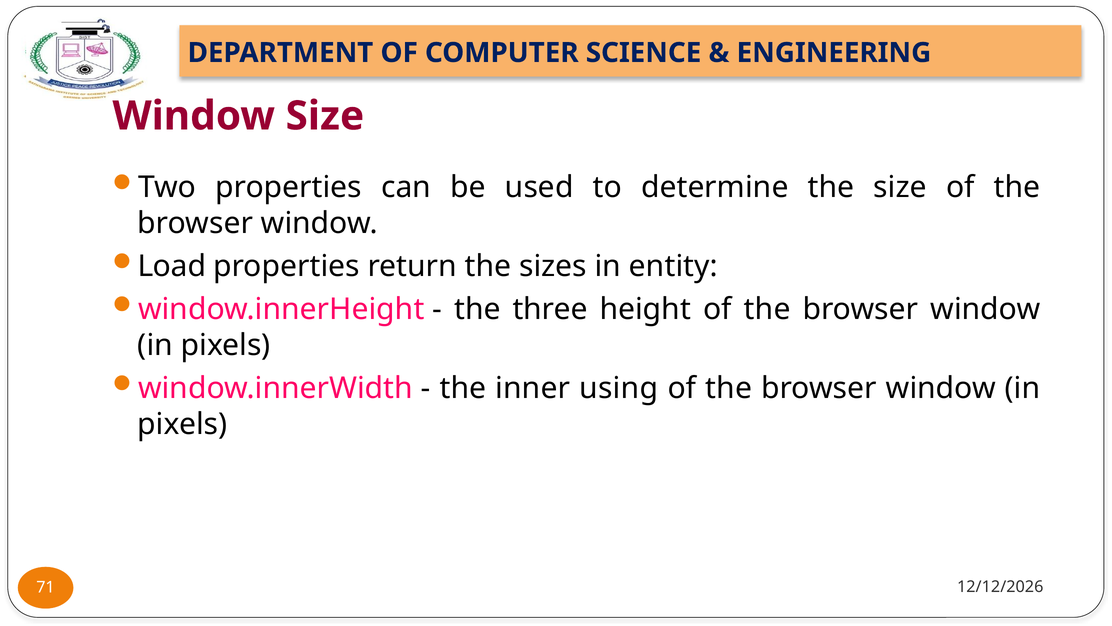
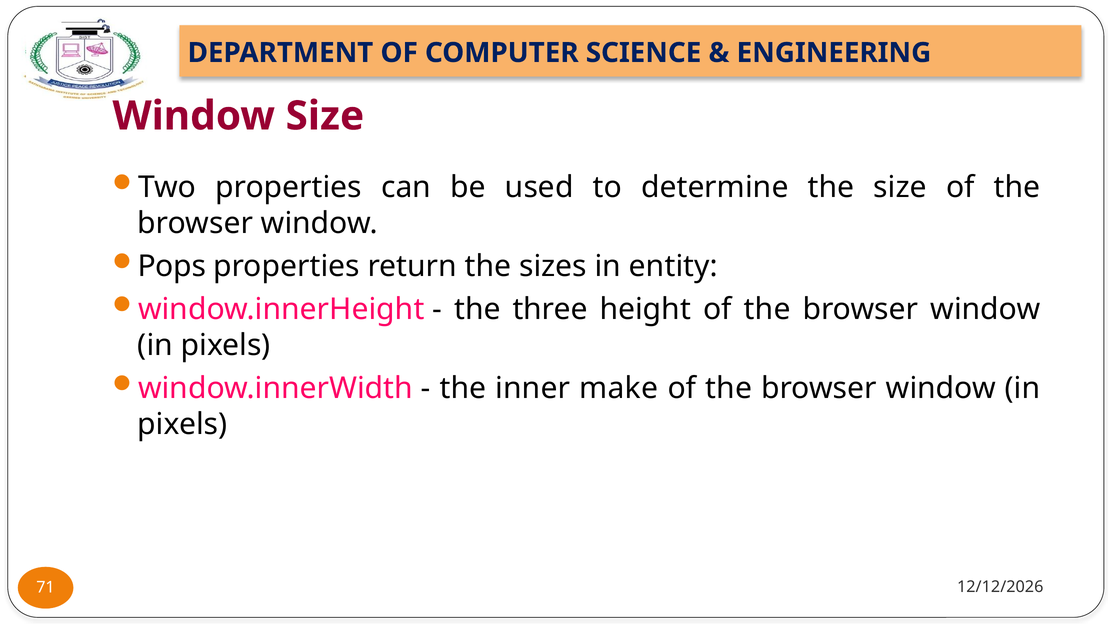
Load: Load -> Pops (172, 266)
using: using -> make (619, 388)
